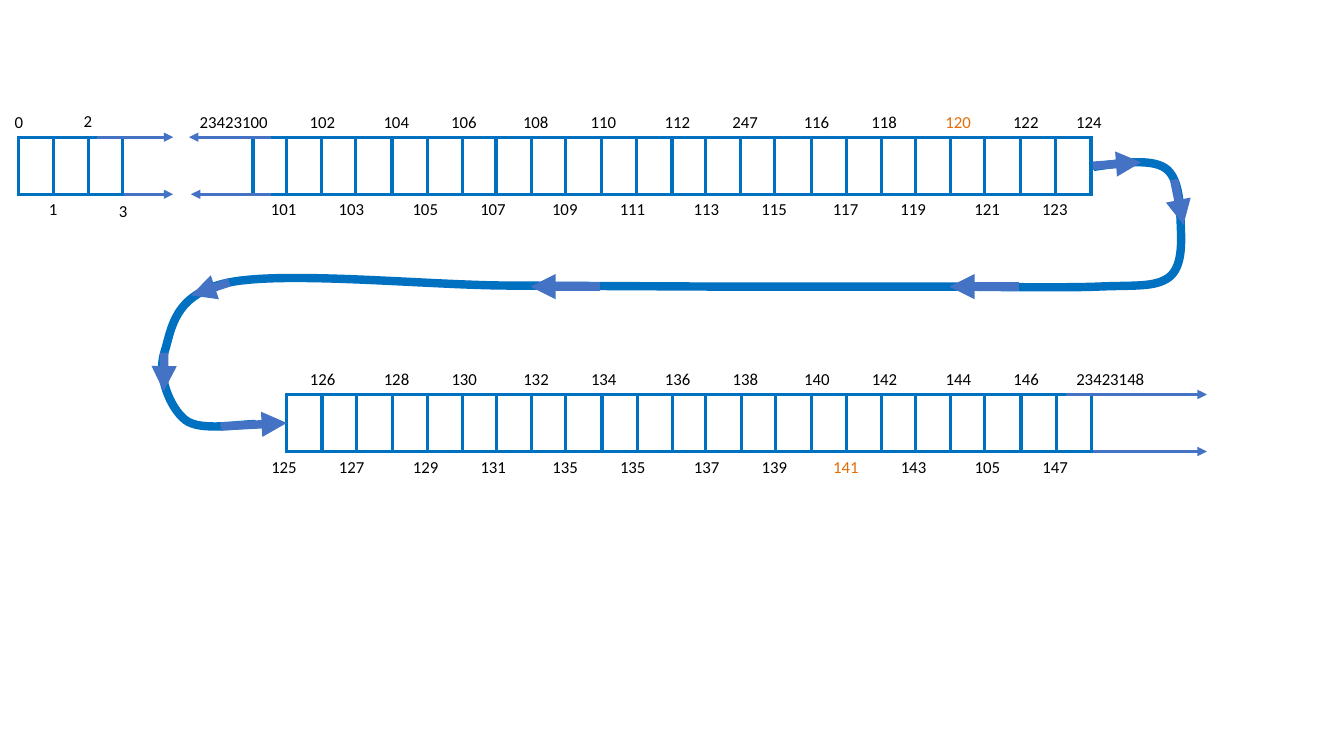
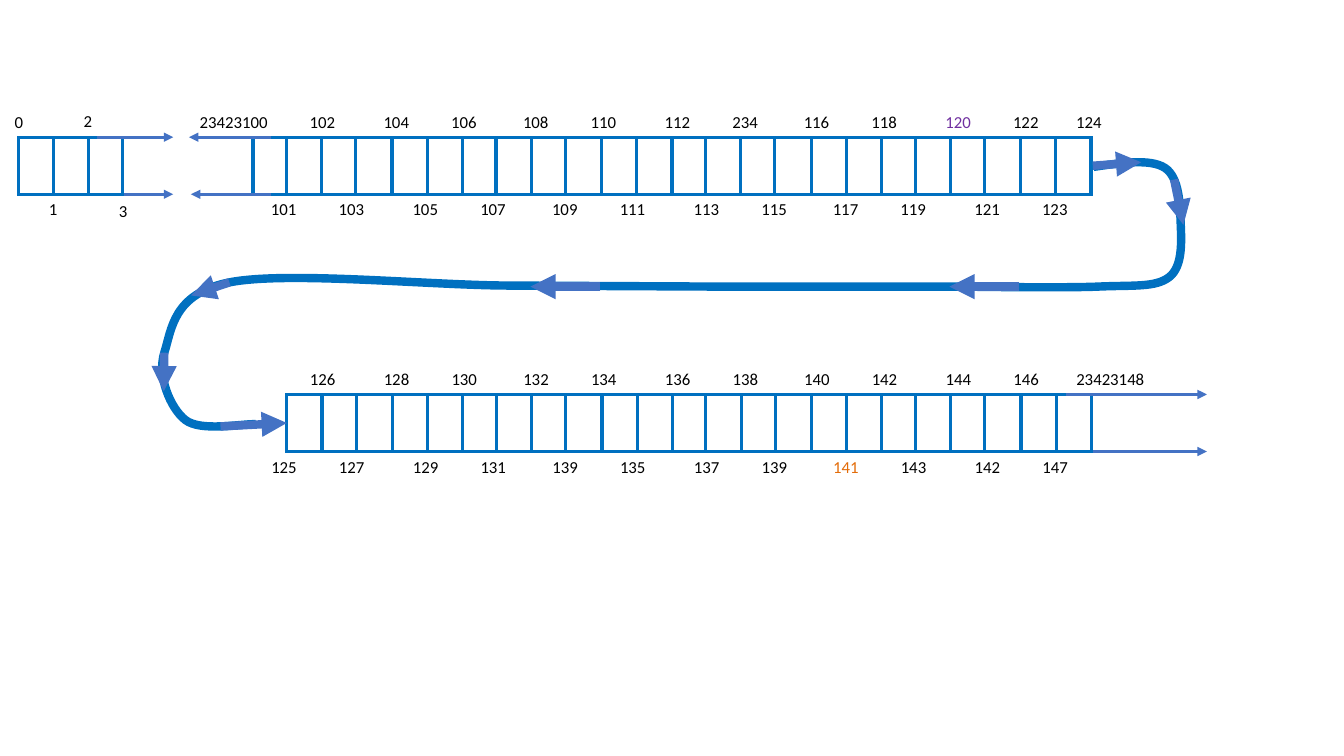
247: 247 -> 234 (745, 123)
120 colour: orange -> purple (958, 123)
131 135: 135 -> 139 (565, 468)
143 105: 105 -> 142 (987, 468)
